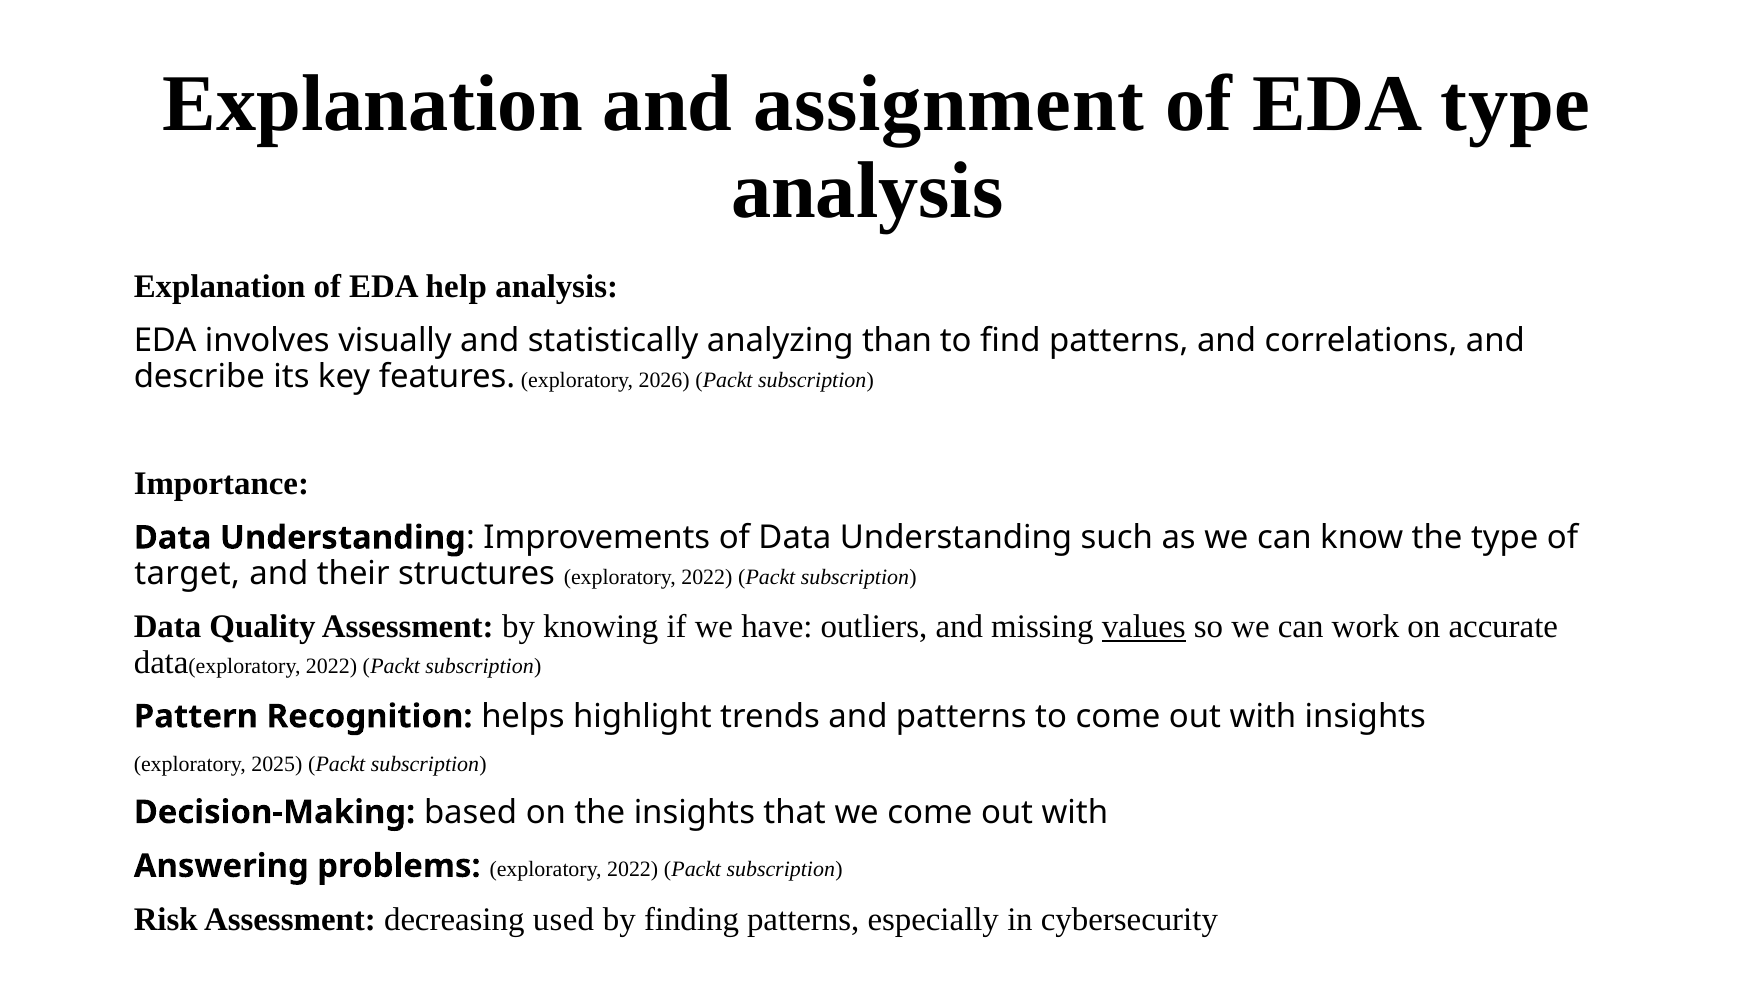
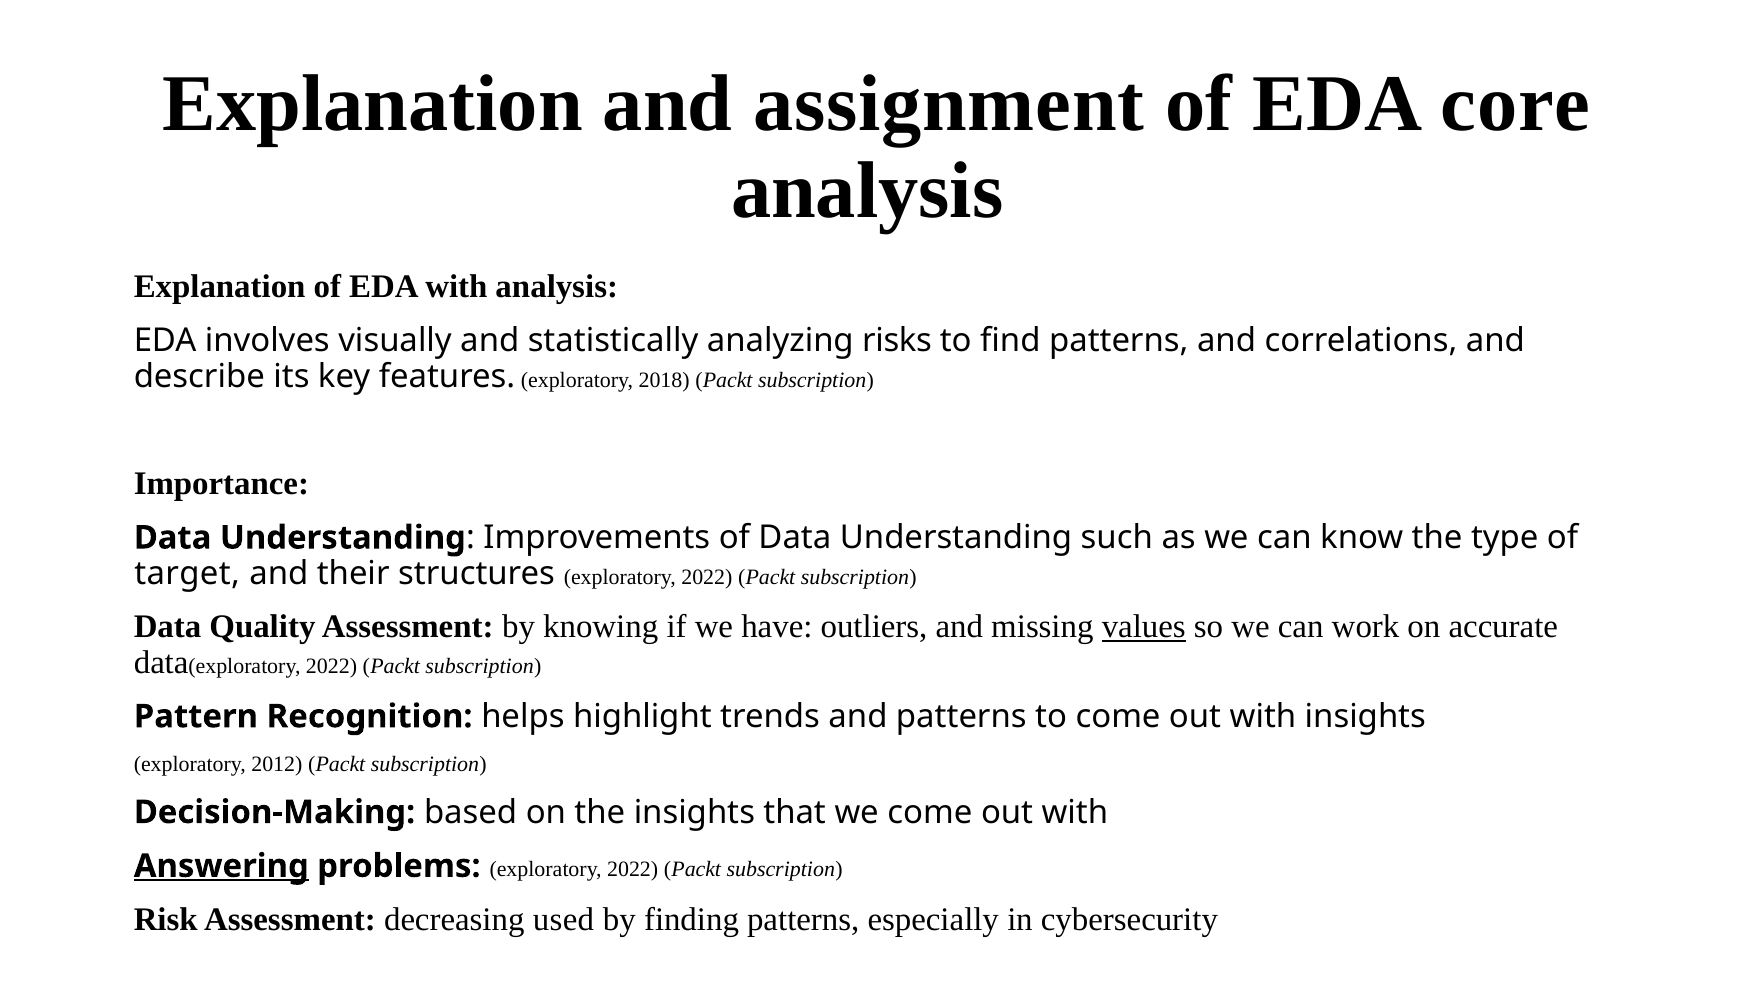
EDA type: type -> core (1515, 104)
EDA help: help -> with (456, 287)
than: than -> risks (897, 341)
2026: 2026 -> 2018 (664, 380)
2025: 2025 -> 2012 (277, 765)
Answering underline: none -> present (221, 866)
